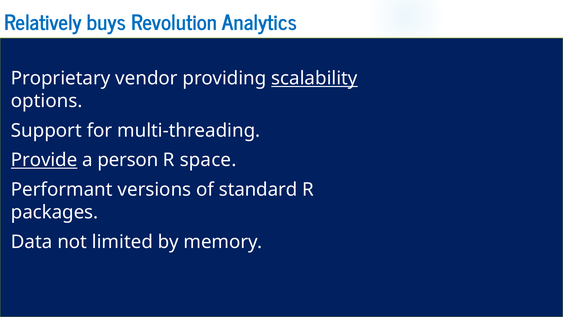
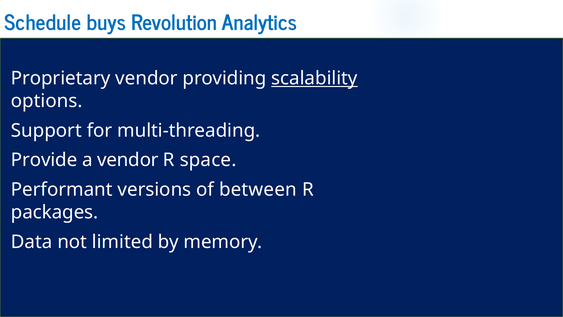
Relatively: Relatively -> Schedule (43, 23)
Provide underline: present -> none (44, 160)
a person: person -> vendor (128, 160)
standard: standard -> between (258, 190)
